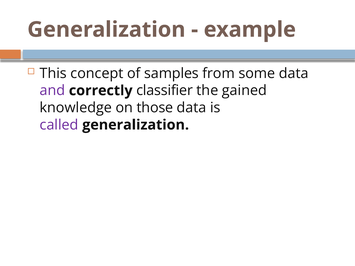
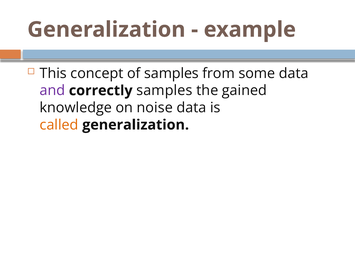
correctly classifier: classifier -> samples (164, 91)
those: those -> noise (155, 108)
called colour: purple -> orange (59, 125)
